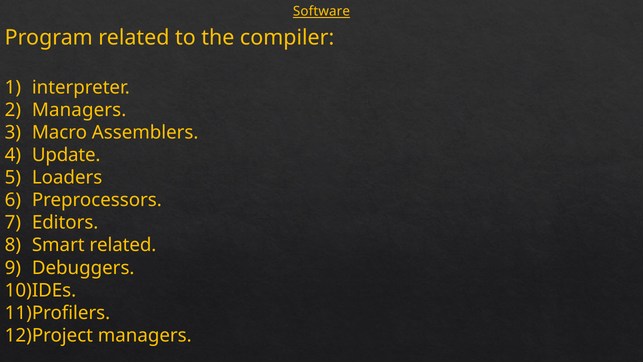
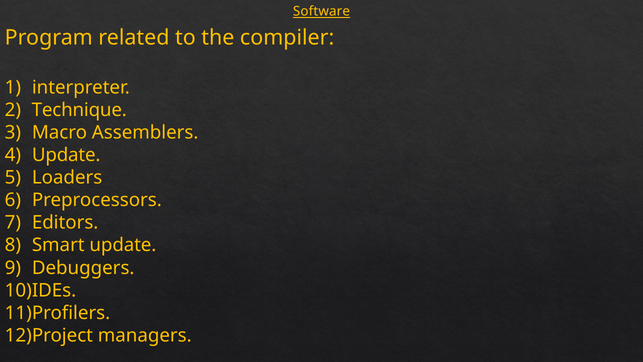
Managers: Managers -> Technique (79, 110)
Smart related: related -> update (123, 245)
